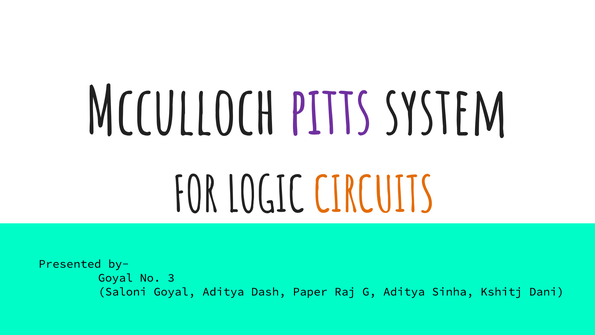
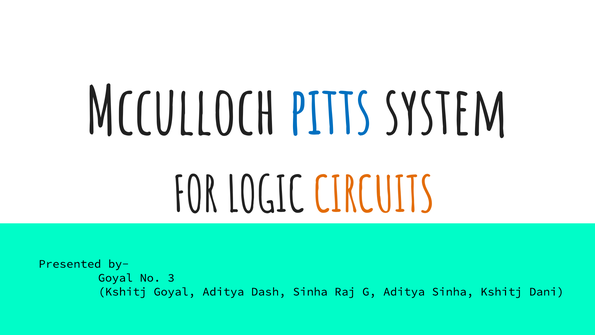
pitts colour: purple -> blue (330, 113)
Saloni: Saloni -> Kshitj (122, 291)
Dash Paper: Paper -> Sinha (310, 291)
